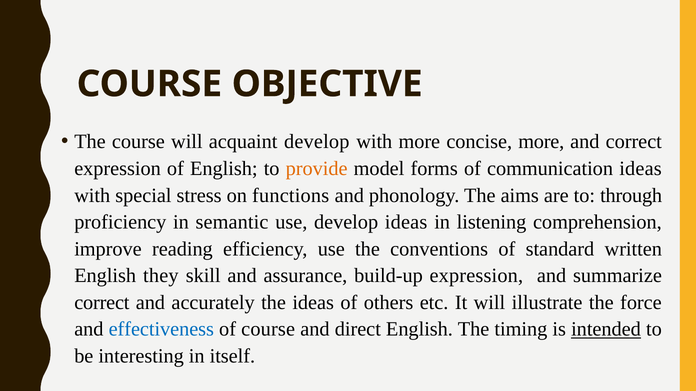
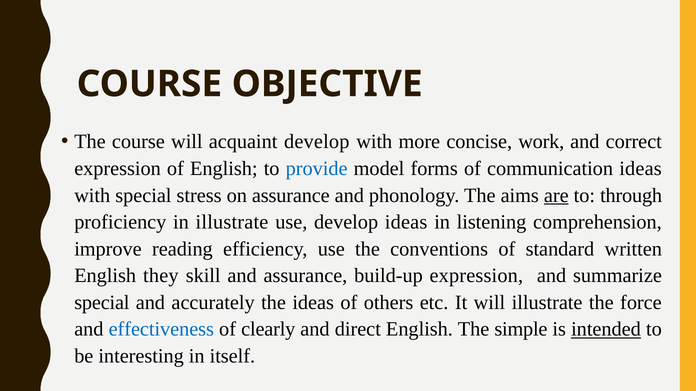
concise more: more -> work (541, 142)
provide colour: orange -> blue (317, 169)
on functions: functions -> assurance (291, 196)
are underline: none -> present (556, 196)
in semantic: semantic -> illustrate (232, 222)
correct: correct -> special (102, 303)
of course: course -> clearly (268, 330)
timing: timing -> simple (521, 330)
